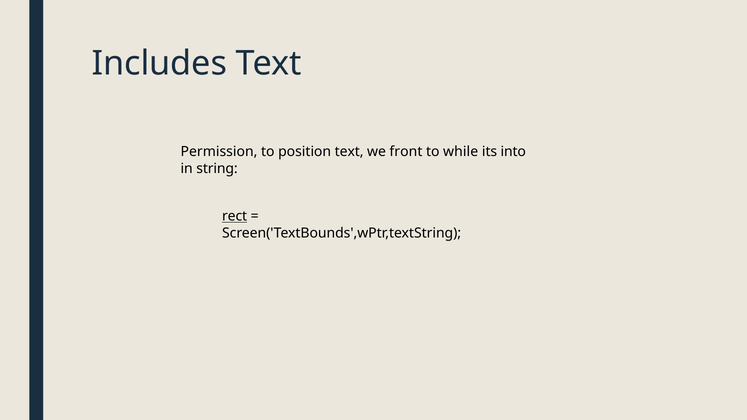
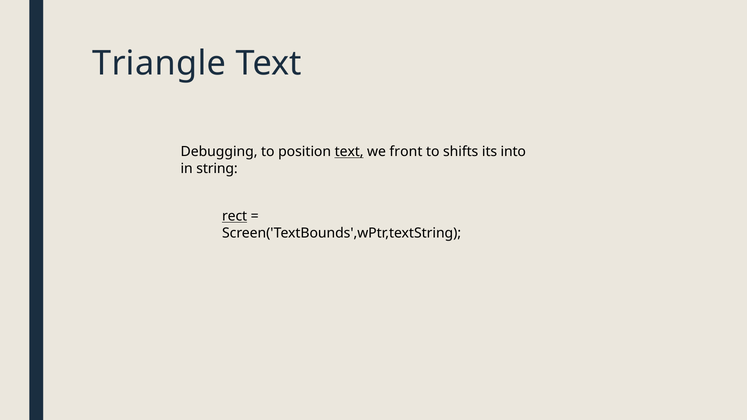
Includes: Includes -> Triangle (159, 64)
Permission: Permission -> Debugging (219, 152)
text underline: none -> present (349, 152)
while: while -> shifts (461, 152)
